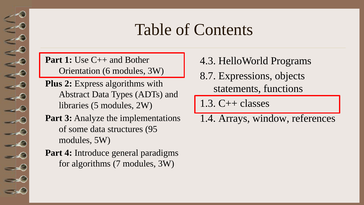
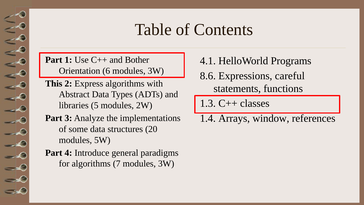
4.3: 4.3 -> 4.1 (208, 61)
8.7: 8.7 -> 8.6 (208, 76)
objects: objects -> careful (290, 76)
Plus: Plus -> This (54, 83)
95: 95 -> 20 (151, 129)
